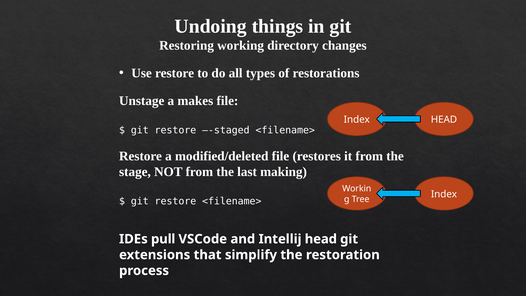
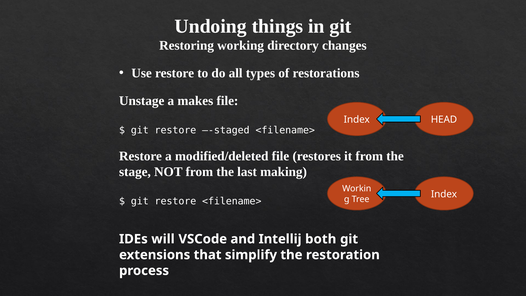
pull: pull -> will (163, 239)
Intellij head: head -> both (321, 239)
